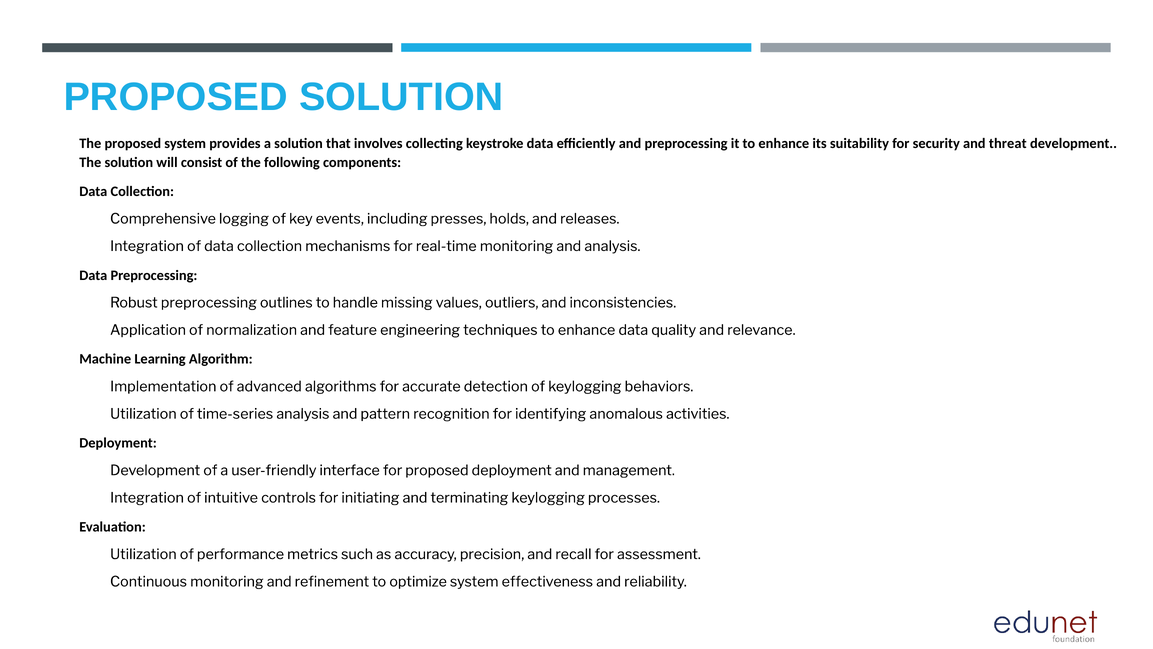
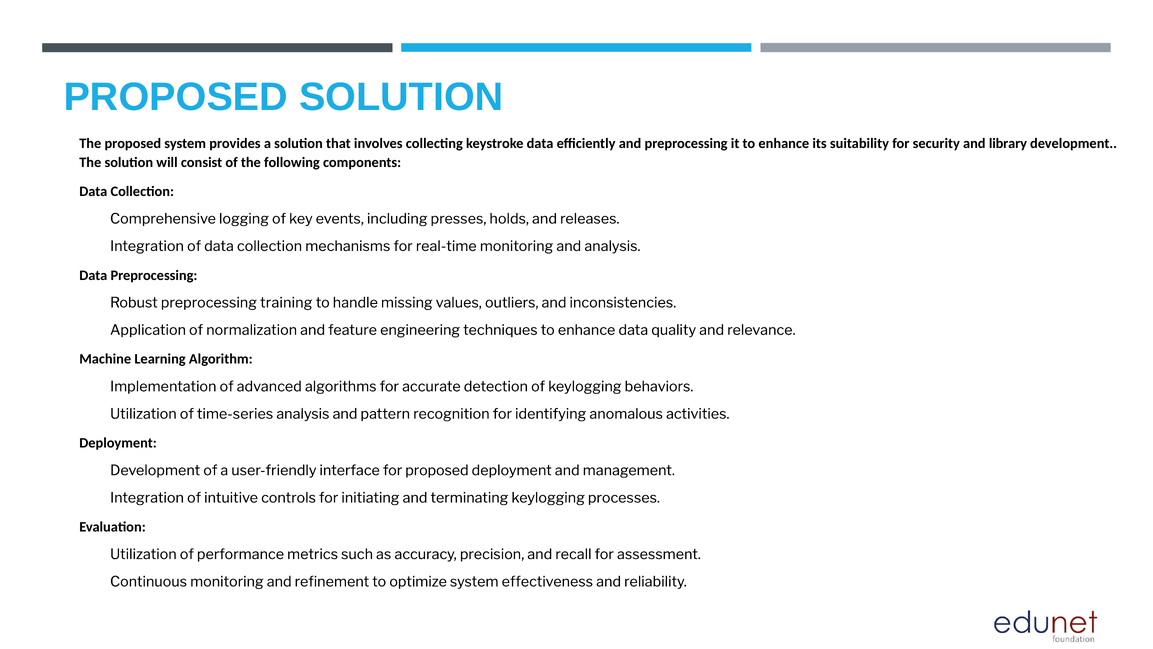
threat: threat -> library (1008, 143)
outlines: outlines -> training (286, 303)
